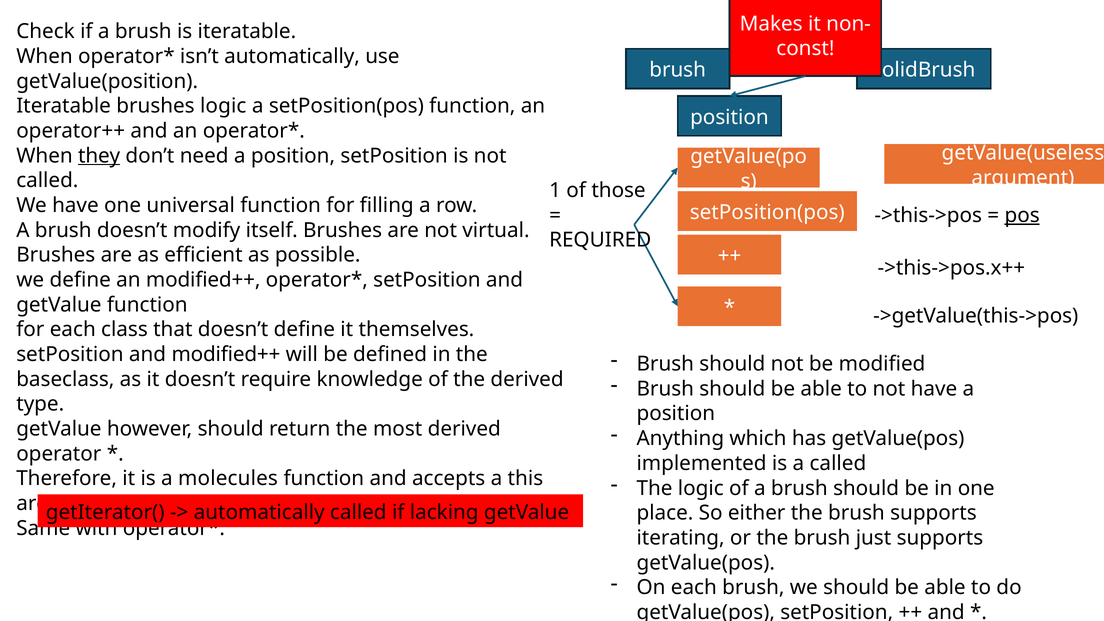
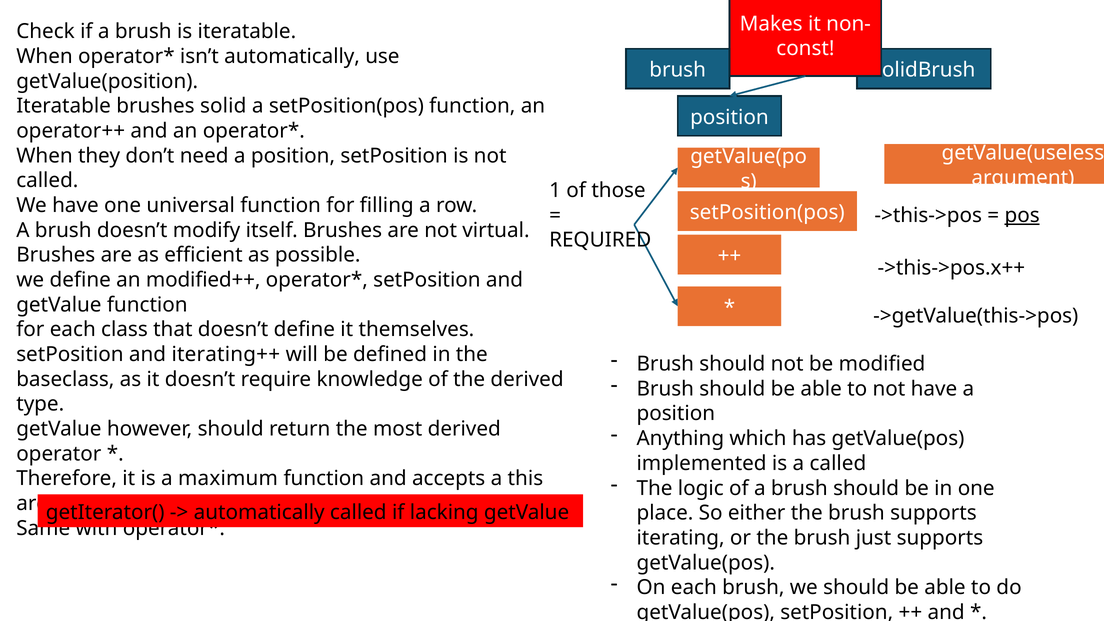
brushes logic: logic -> solid (223, 106)
they underline: present -> none (99, 156)
and modified++: modified++ -> iterating++ (226, 354)
molecules: molecules -> maximum (228, 479)
